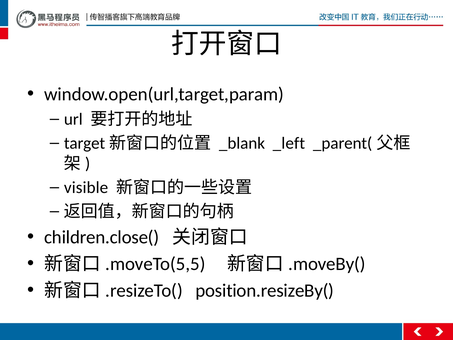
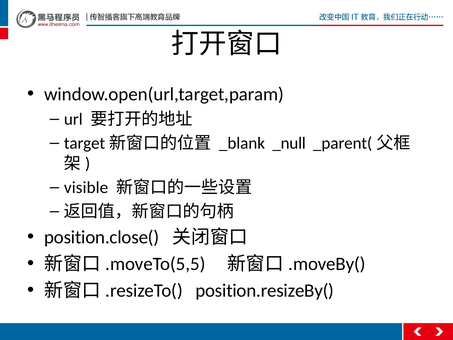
_left: _left -> _null (289, 143)
children.close(: children.close( -> position.close( (102, 237)
